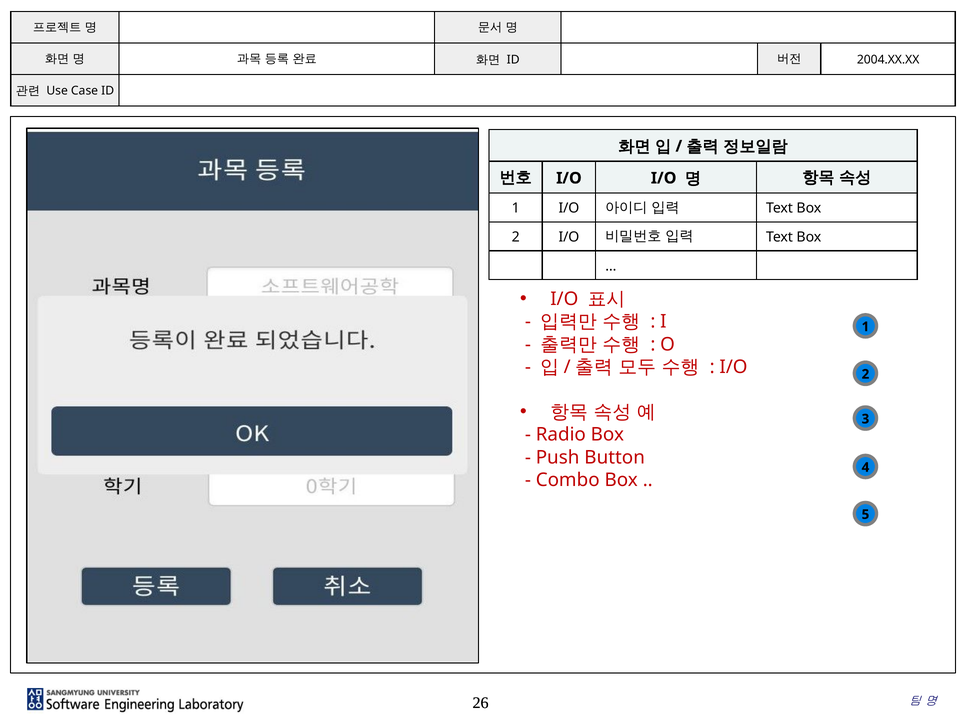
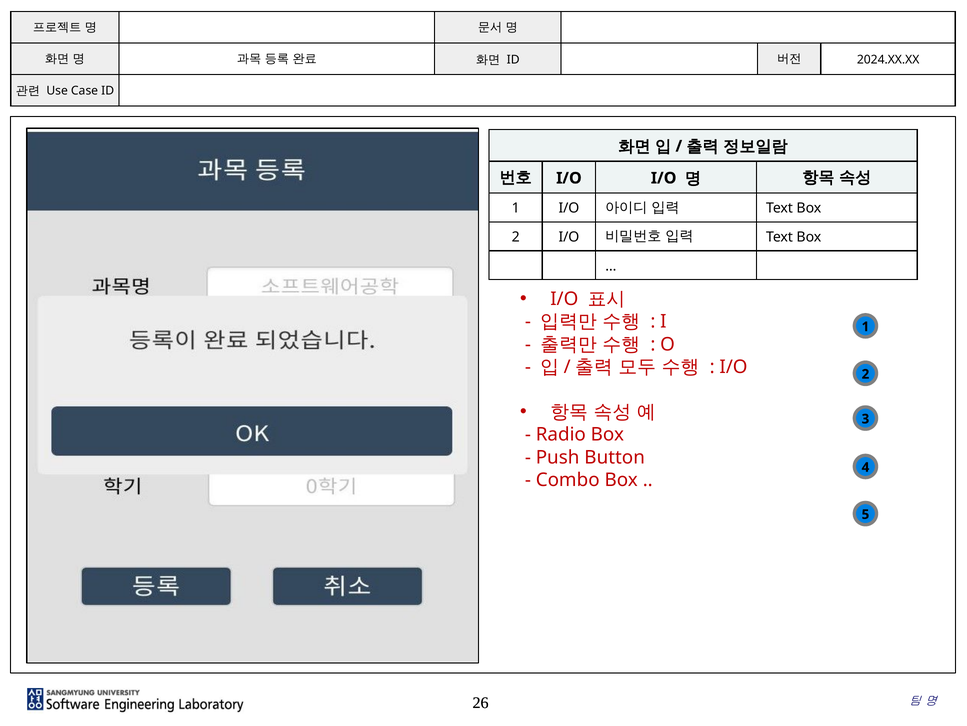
2004.XX.XX: 2004.XX.XX -> 2024.XX.XX (888, 59)
